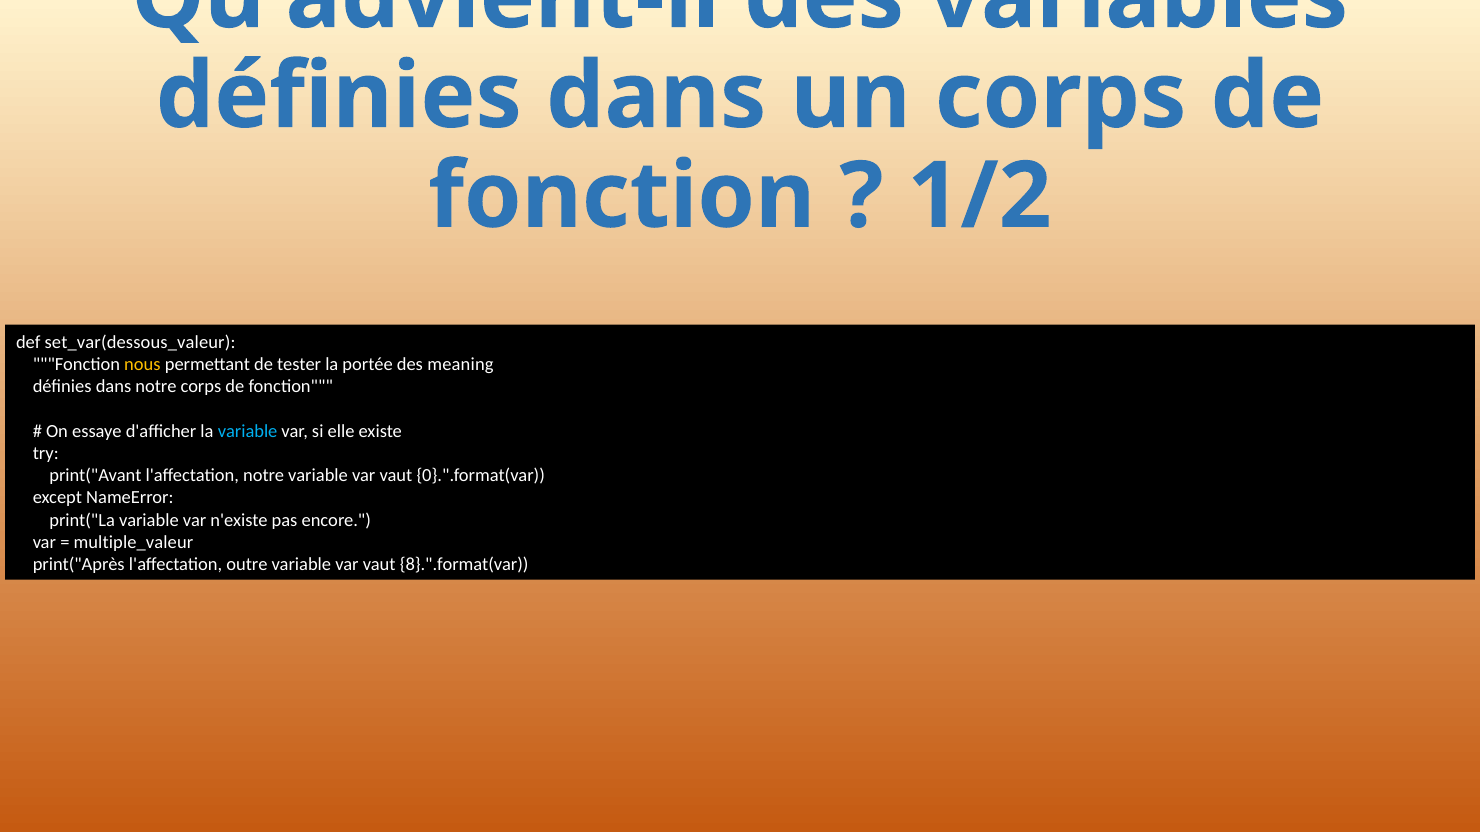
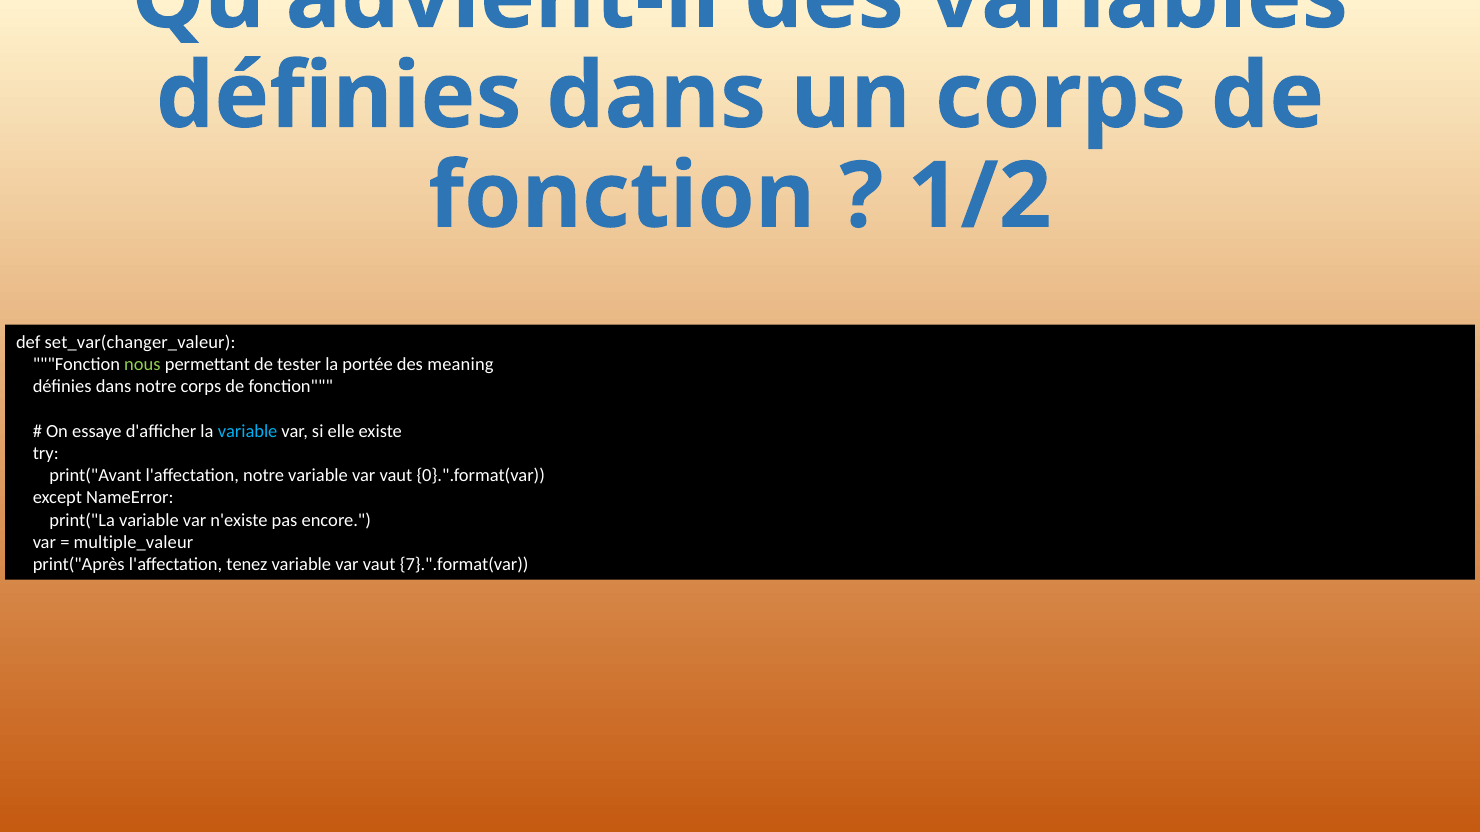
set_var(dessous_valeur: set_var(dessous_valeur -> set_var(changer_valeur (140, 343)
nous colour: yellow -> light green (142, 365)
outre: outre -> tenez (247, 565)
8}.".format(var: 8}.".format(var -> 7}.".format(var (464, 565)
